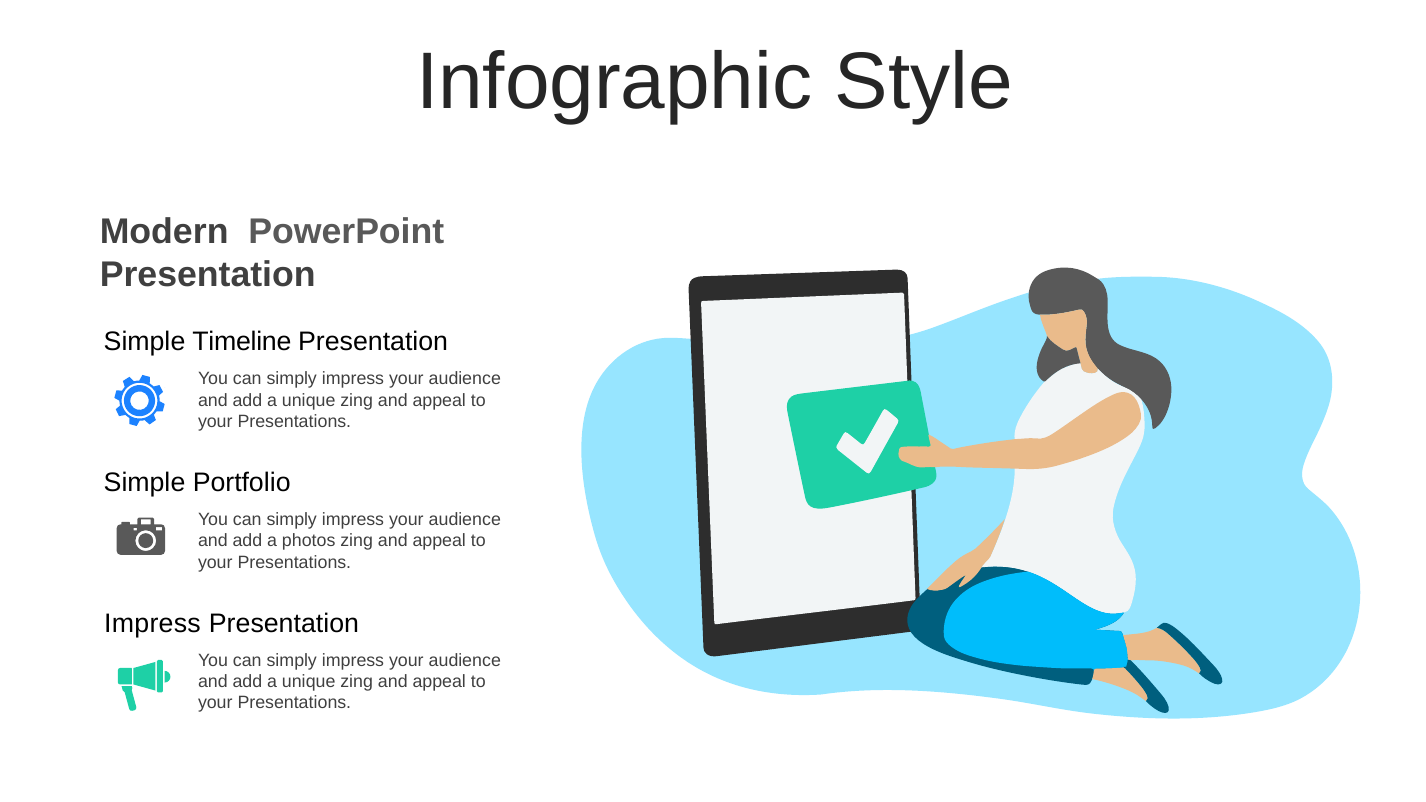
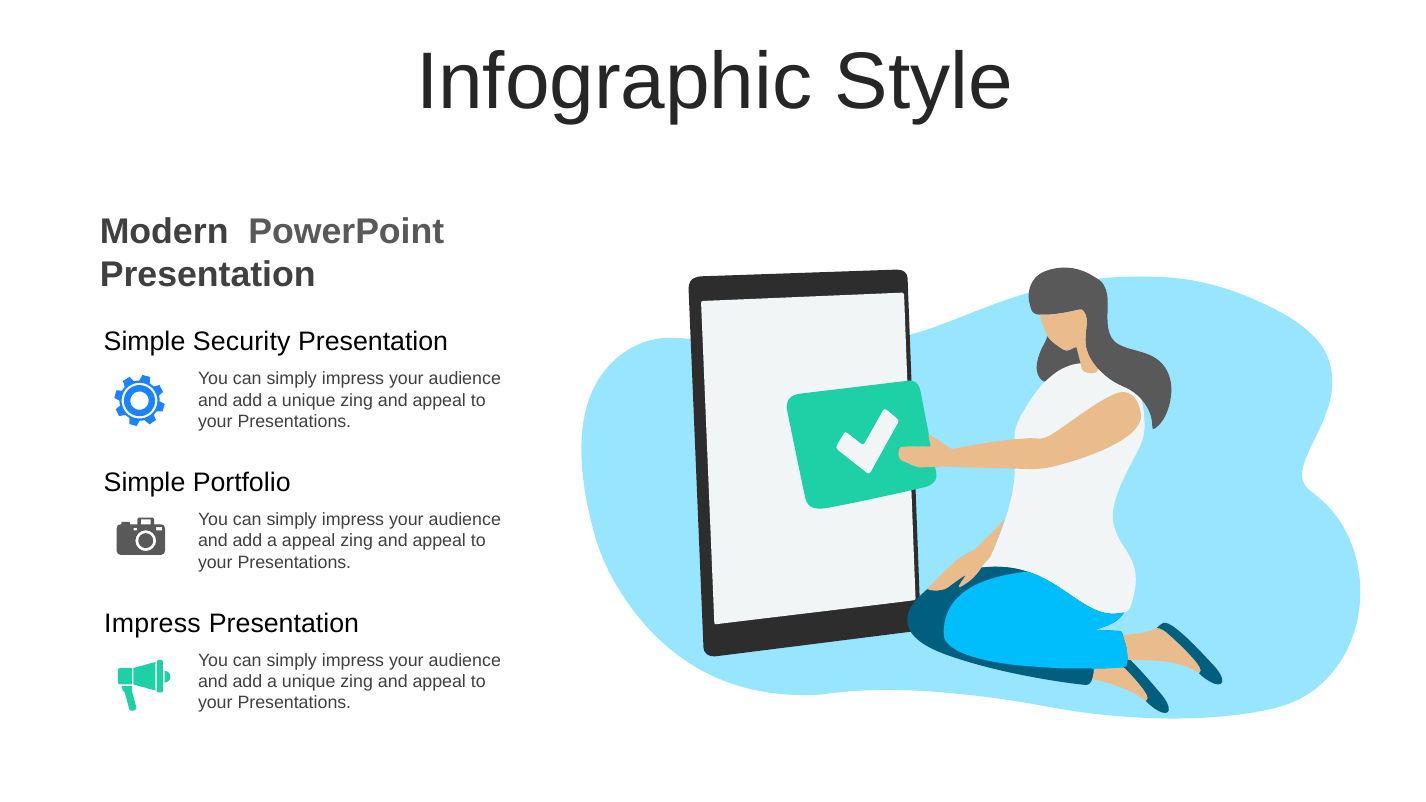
Timeline: Timeline -> Security (242, 342)
a photos: photos -> appeal (309, 541)
